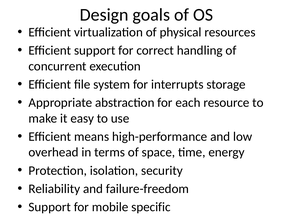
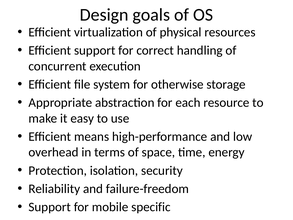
interrupts: interrupts -> otherwise (177, 84)
